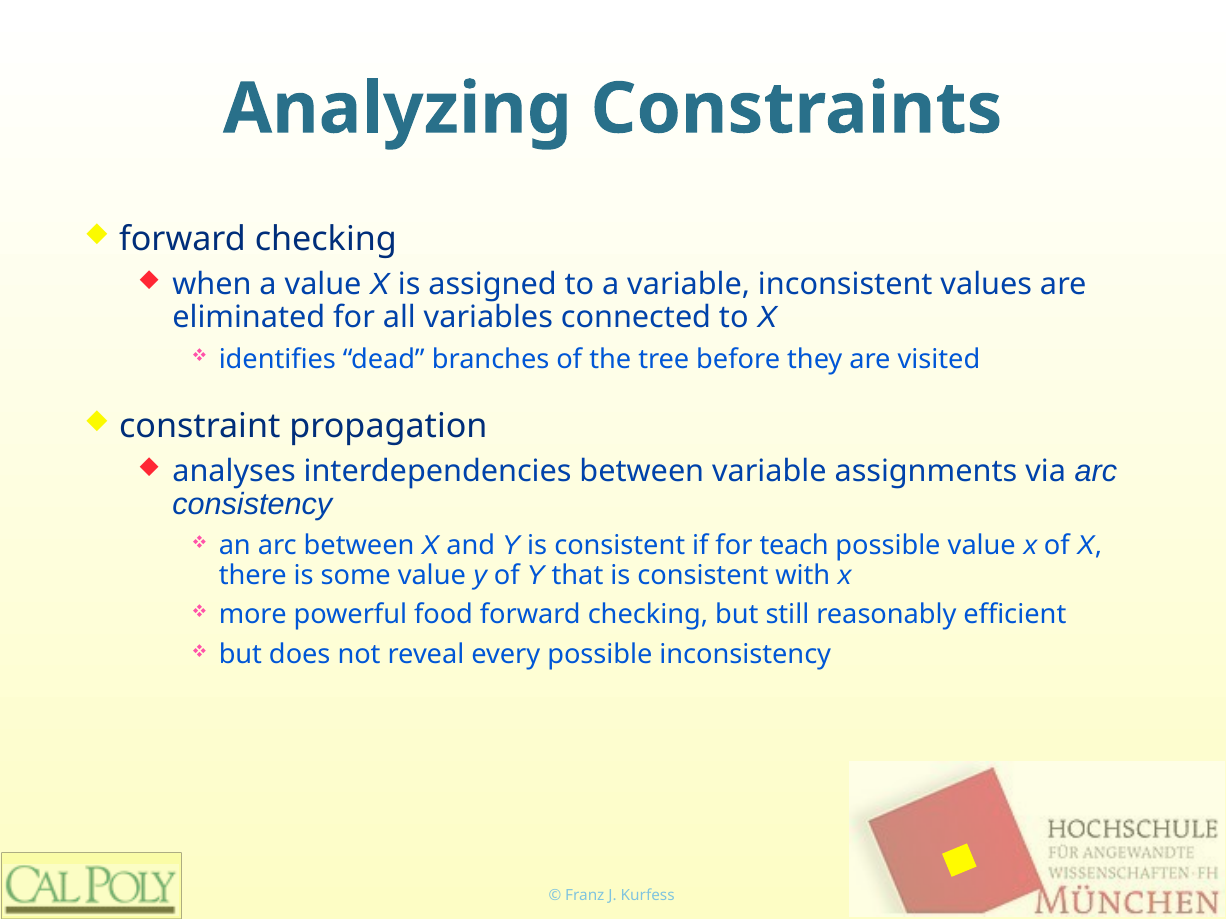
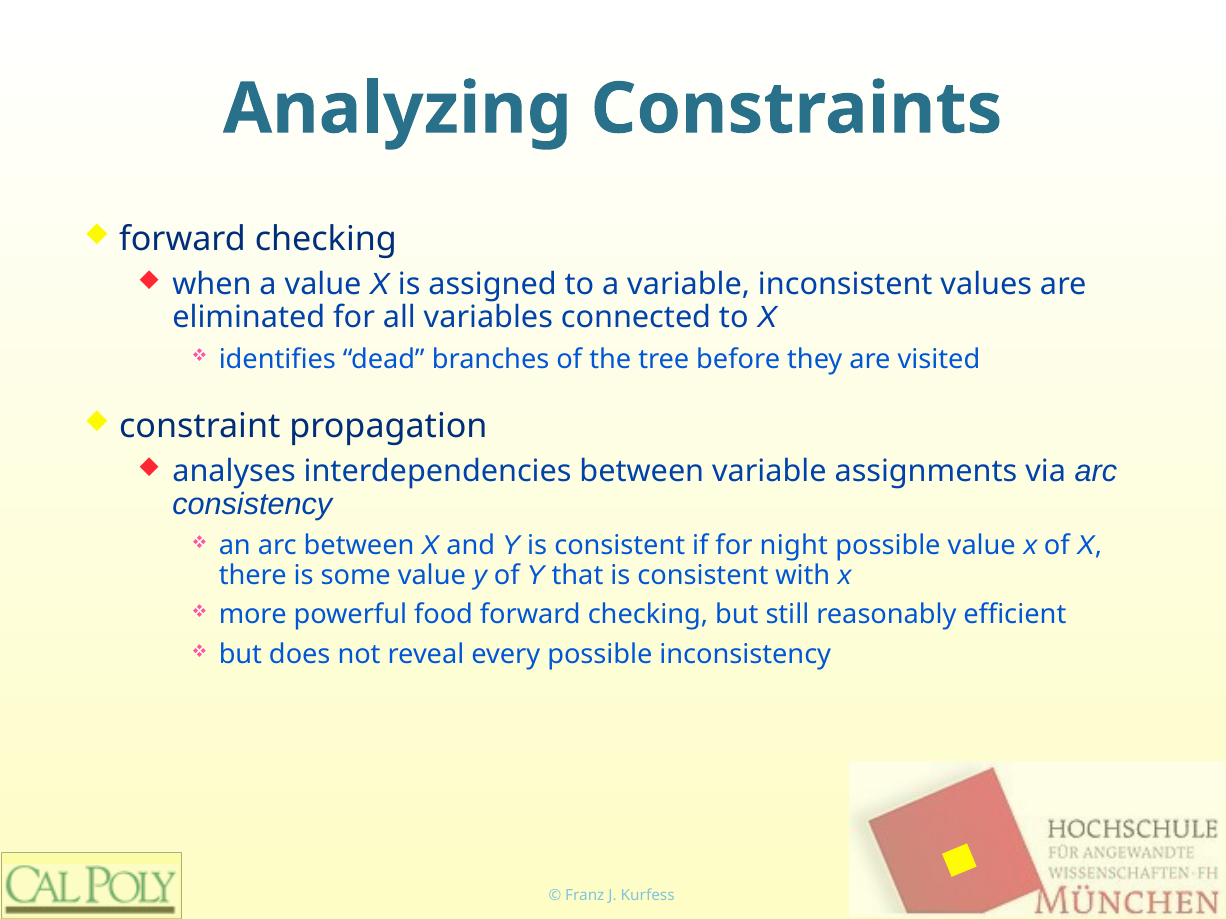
teach: teach -> night (794, 546)
